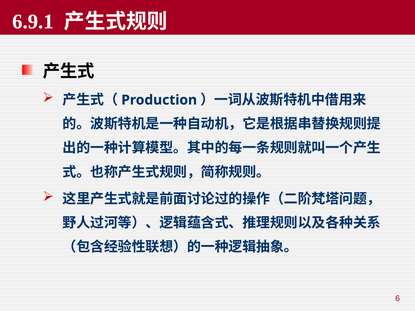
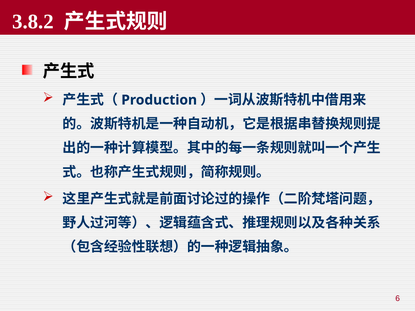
6.9.1: 6.9.1 -> 3.8.2 (33, 22)
